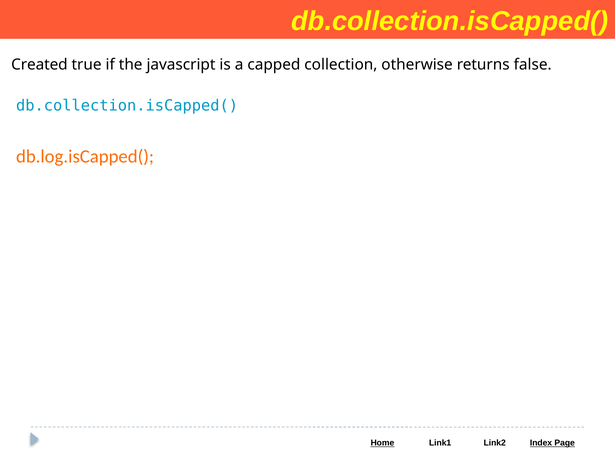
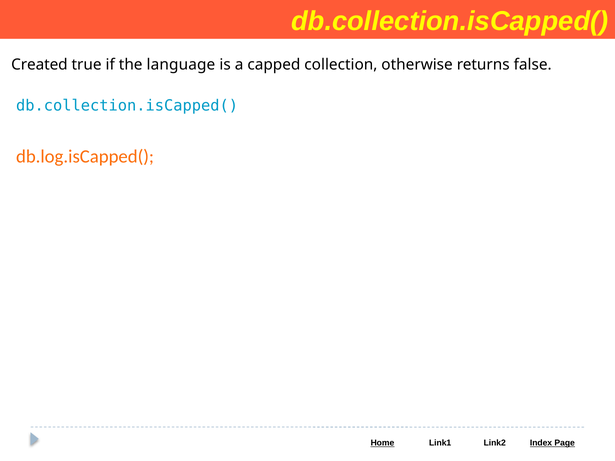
javascript: javascript -> language (181, 65)
